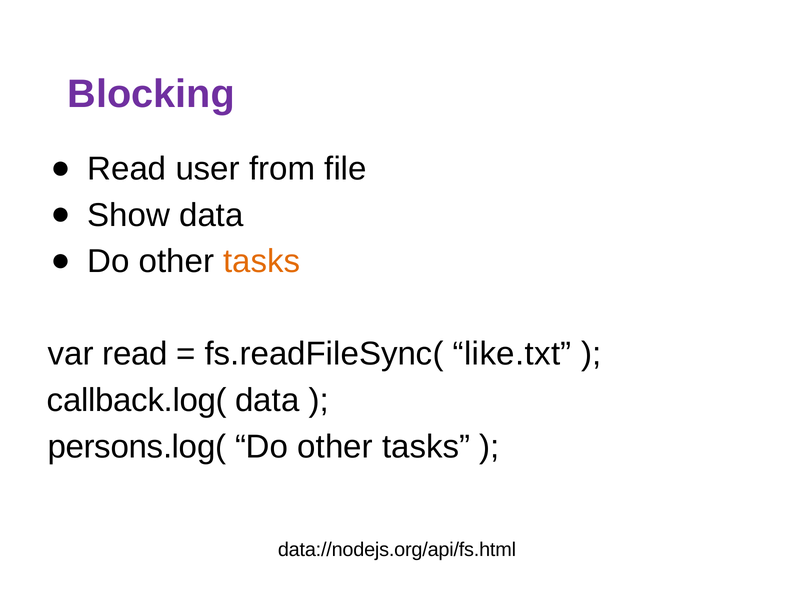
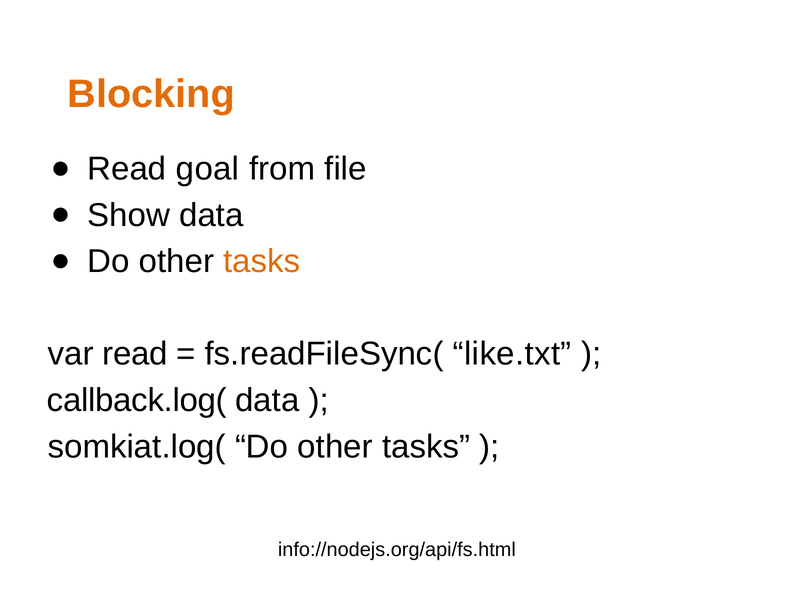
Blocking colour: purple -> orange (151, 94)
user: user -> goal (208, 169)
persons.log(: persons.log( -> somkiat.log( (137, 447)
data://nodejs.org/api/fs.html: data://nodejs.org/api/fs.html -> info://nodejs.org/api/fs.html (397, 550)
